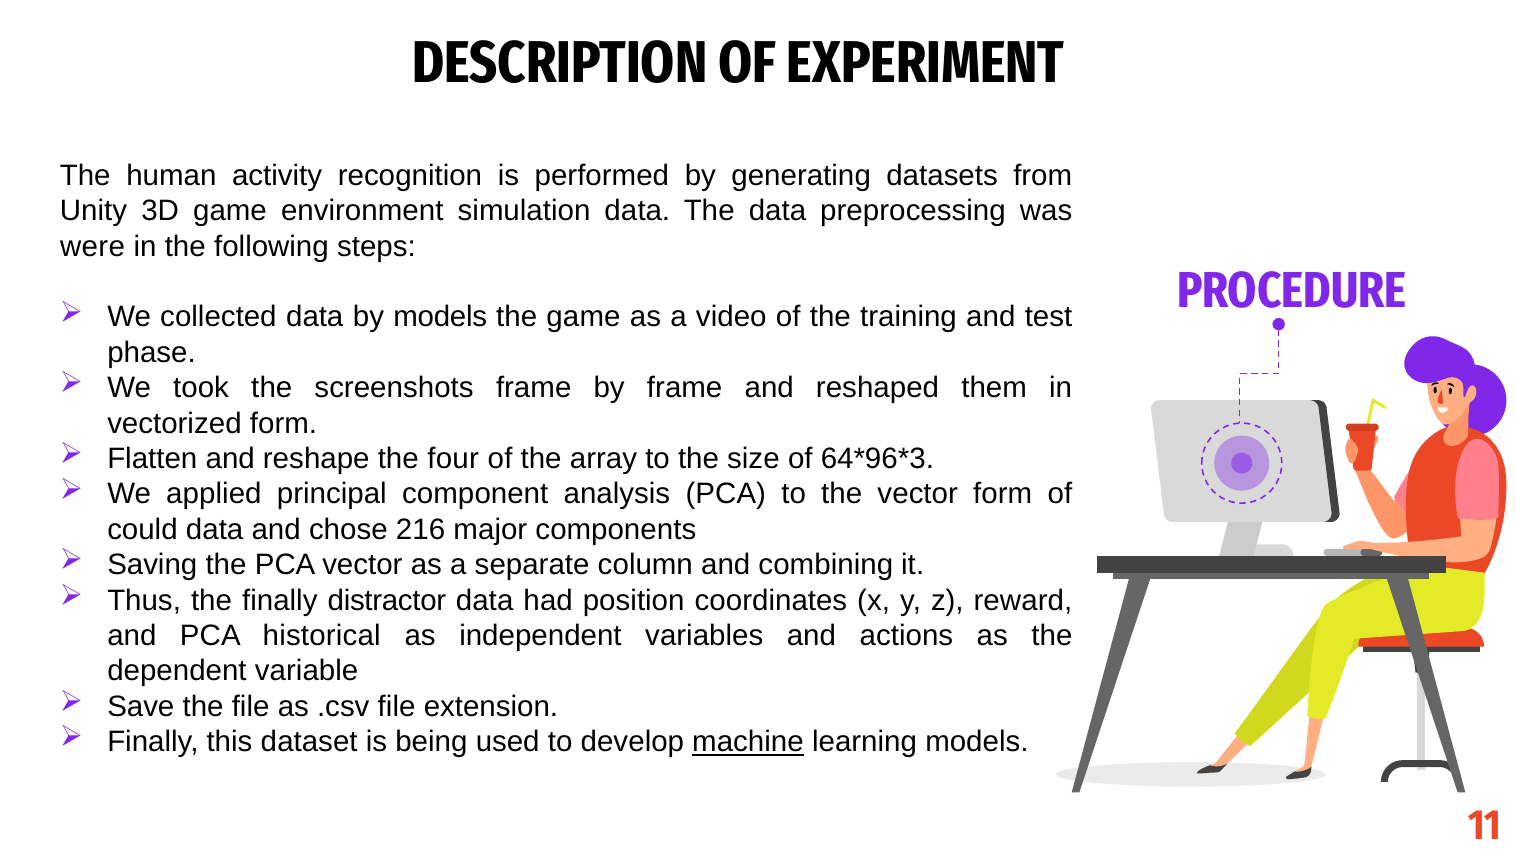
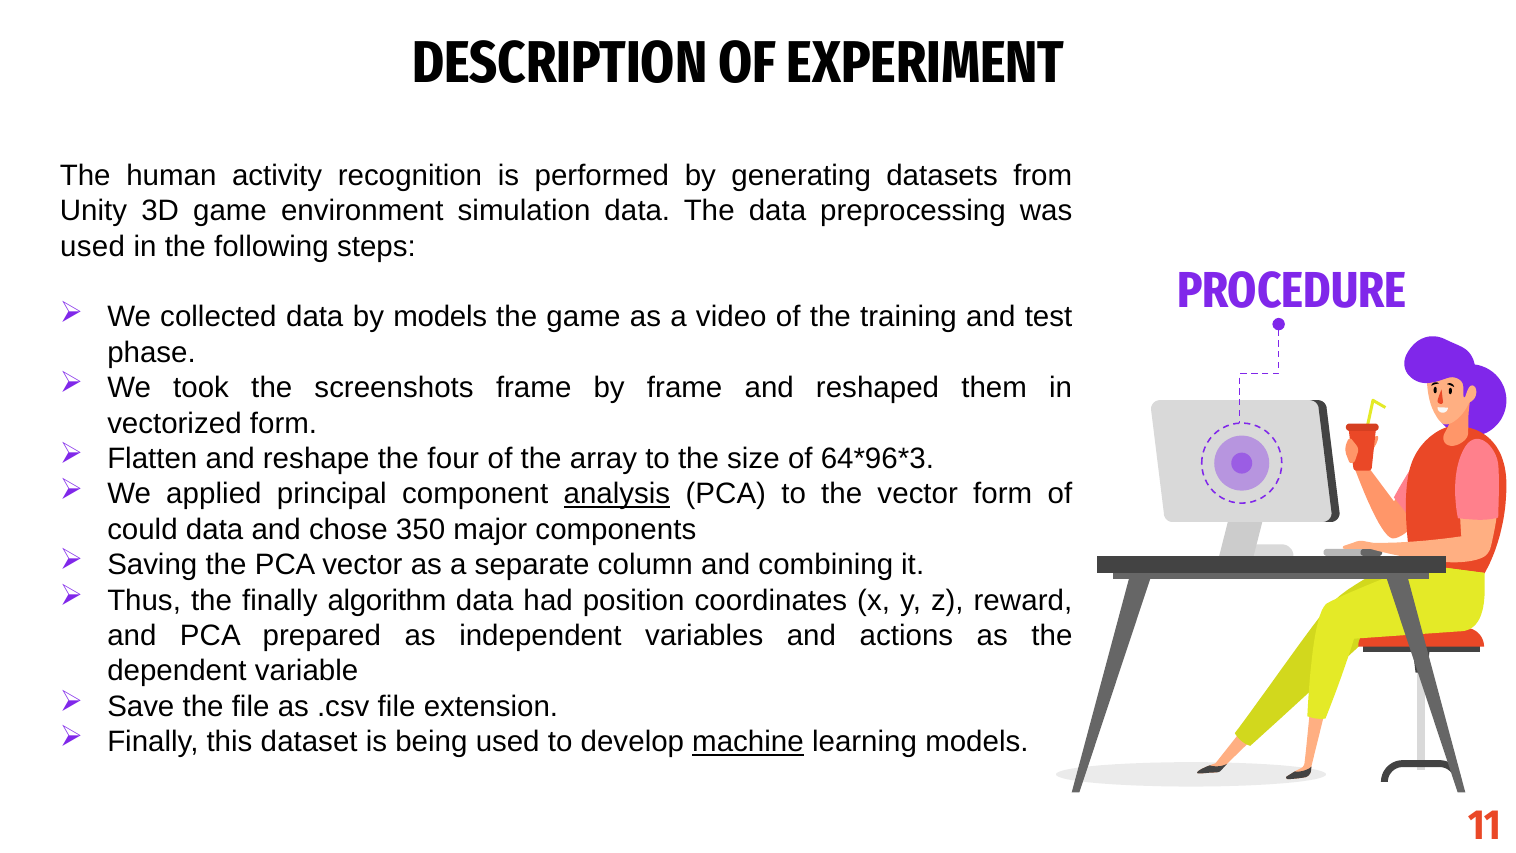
were: were -> used (93, 246)
analysis underline: none -> present (617, 494)
216: 216 -> 350 (421, 529)
distractor: distractor -> algorithm (387, 600)
historical: historical -> prepared (322, 636)
